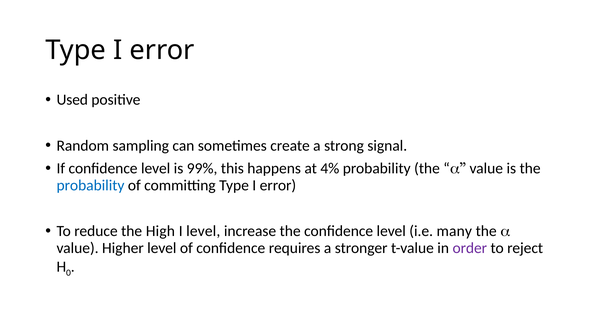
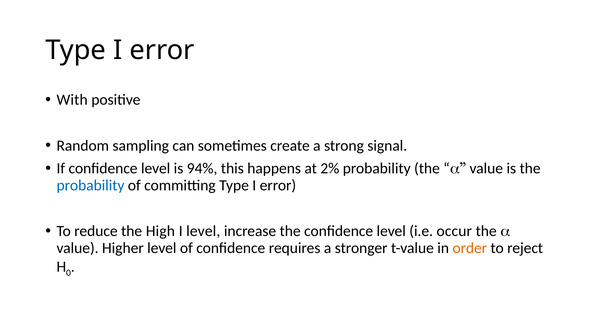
Used: Used -> With (72, 100)
99%: 99% -> 94% (202, 168)
4%: 4% -> 2% (330, 168)
many: many -> occur (454, 231)
order colour: purple -> orange (470, 248)
